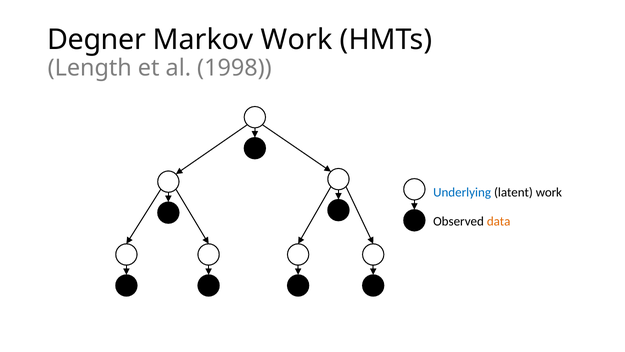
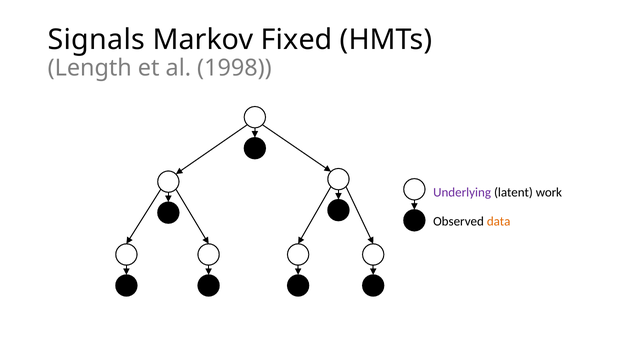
Degner: Degner -> Signals (96, 40)
Markov Work: Work -> Fixed (297, 40)
Underlying colour: blue -> purple (462, 192)
